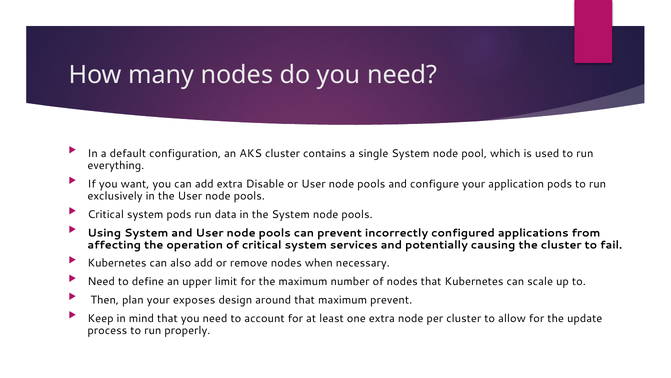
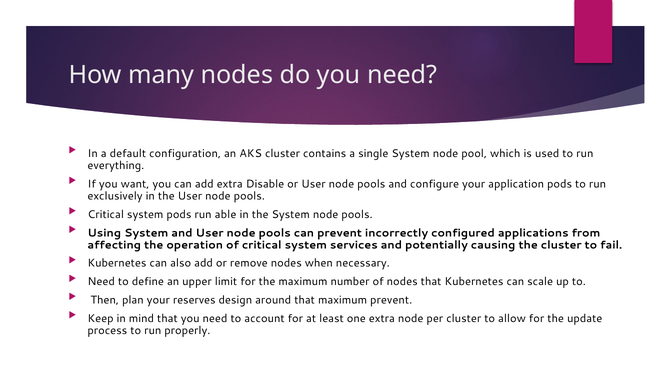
data: data -> able (226, 214)
exposes: exposes -> reserves (194, 300)
